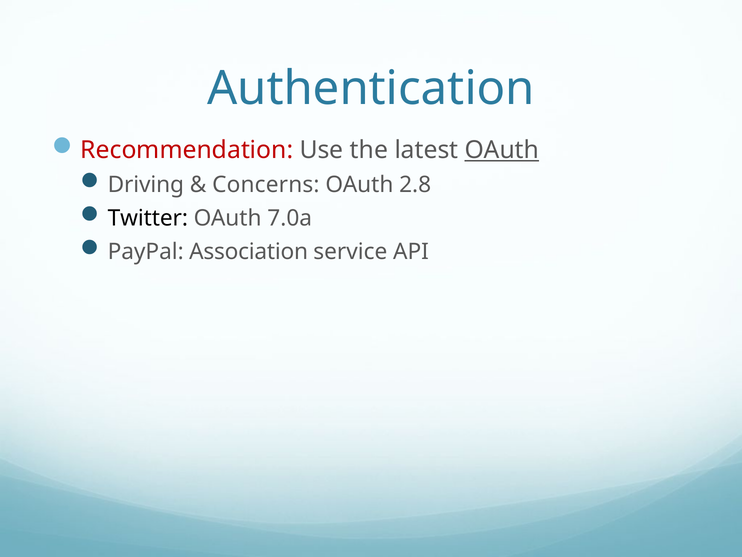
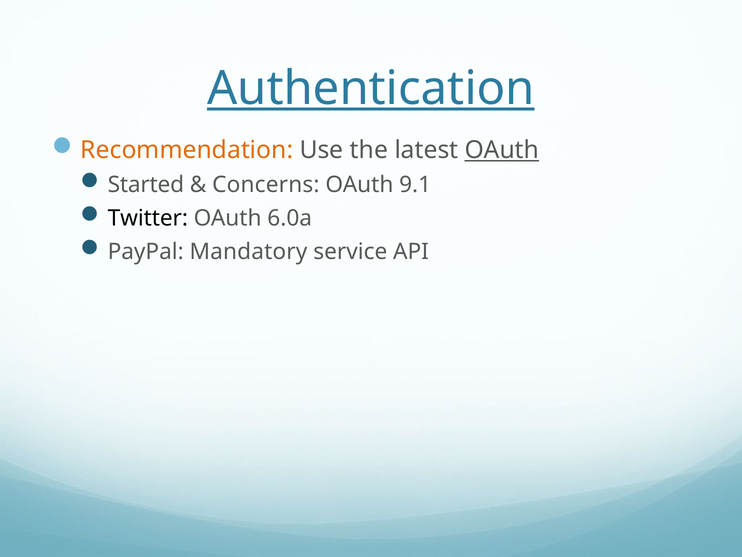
Authentication underline: none -> present (371, 88)
Recommendation colour: red -> orange (187, 150)
Driving: Driving -> Started (146, 185)
2.8: 2.8 -> 9.1 (415, 185)
7.0a: 7.0a -> 6.0a (290, 218)
Association: Association -> Mandatory (248, 251)
